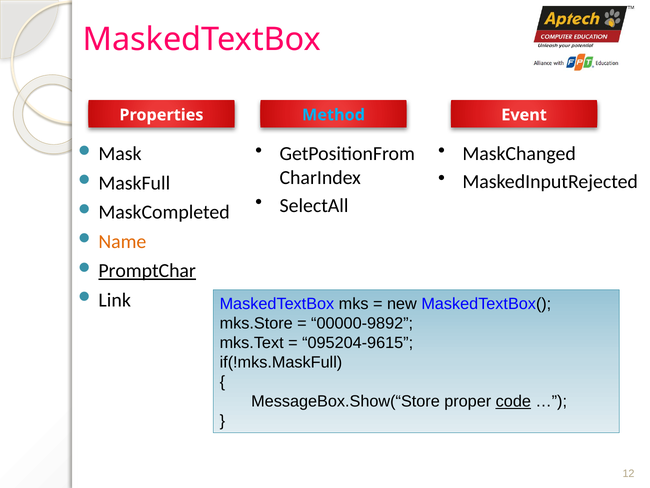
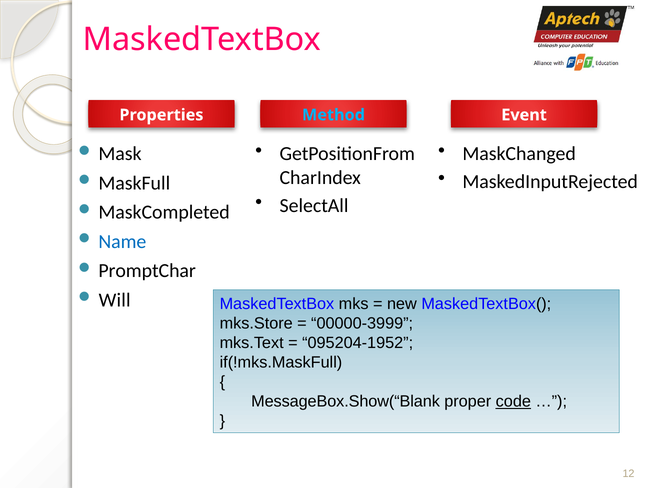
Name colour: orange -> blue (122, 241)
PromptChar underline: present -> none (147, 270)
Link: Link -> Will (115, 300)
00000-9892: 00000-9892 -> 00000-3999 (362, 323)
095204-9615: 095204-9615 -> 095204-1952 (358, 343)
MessageBox.Show(“Store: MessageBox.Show(“Store -> MessageBox.Show(“Blank (346, 401)
